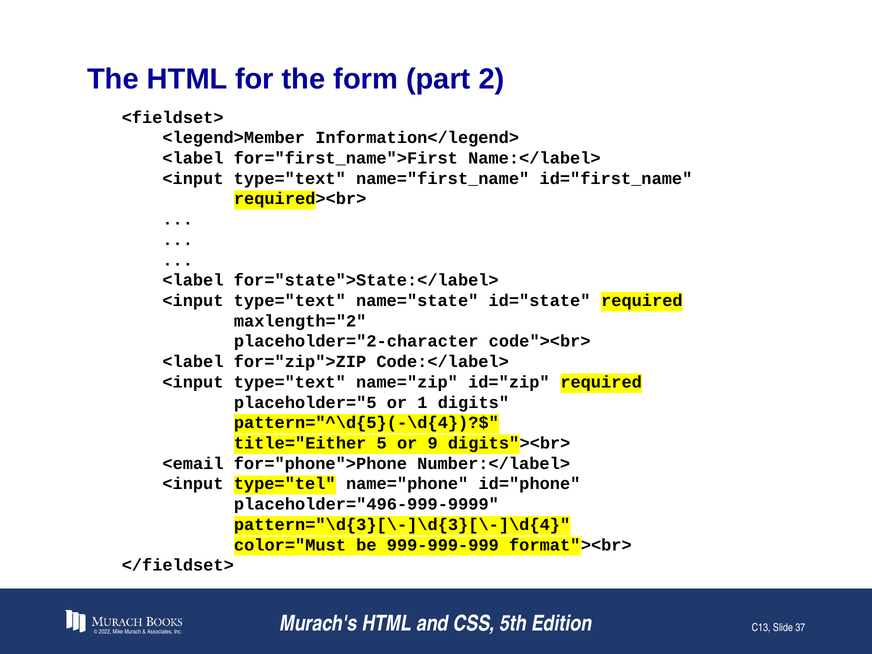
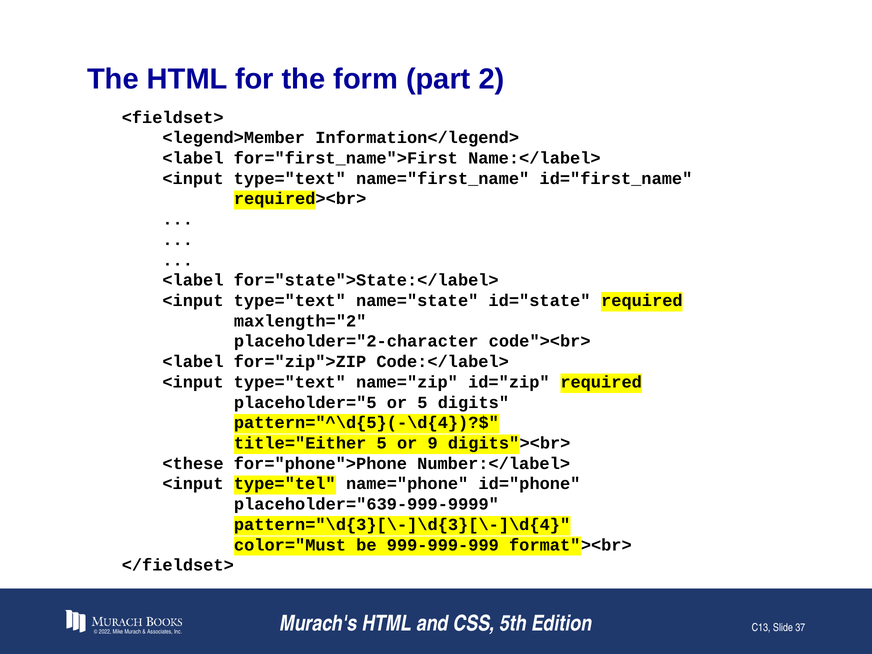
or 1: 1 -> 5 (422, 402)
<email: <email -> <these (193, 464)
placeholder="496-999-9999: placeholder="496-999-9999 -> placeholder="639-999-9999 (366, 504)
